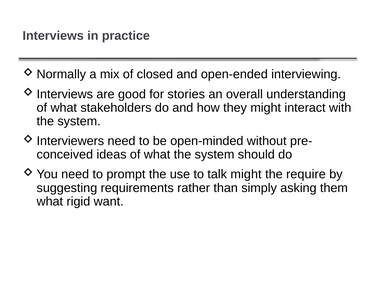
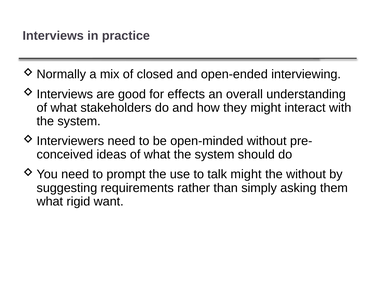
stories: stories -> effects (186, 94)
the require: require -> without (306, 174)
